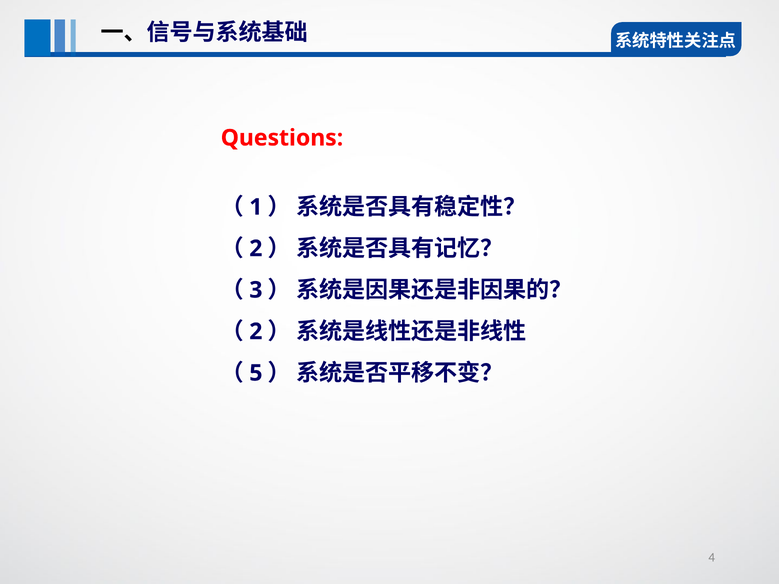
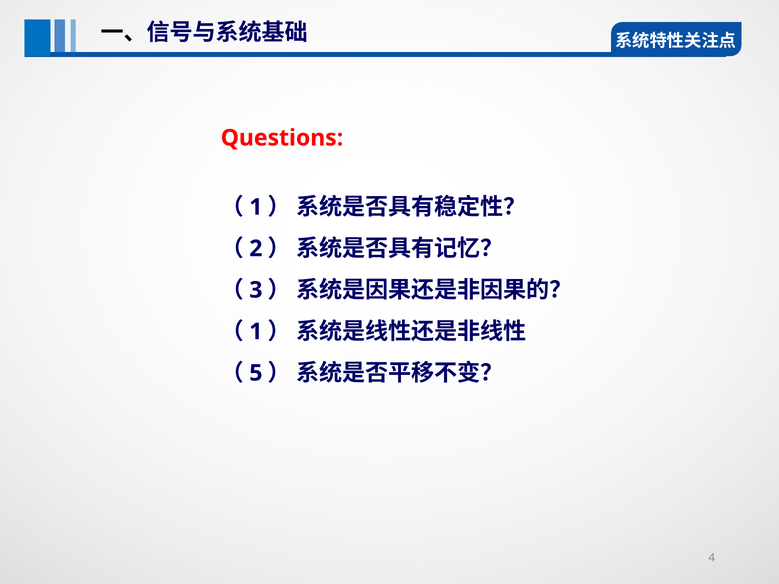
2: 2 -> 1 (256, 332)
